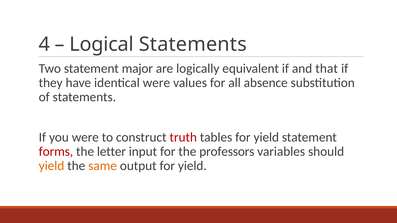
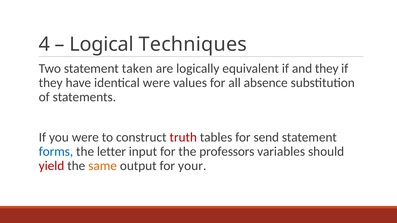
Logical Statements: Statements -> Techniques (193, 44)
major: major -> taken (137, 69)
and that: that -> they (327, 69)
tables for yield: yield -> send (266, 137)
forms colour: red -> blue (56, 152)
yield colour: orange -> red (51, 166)
output for yield: yield -> your (192, 166)
